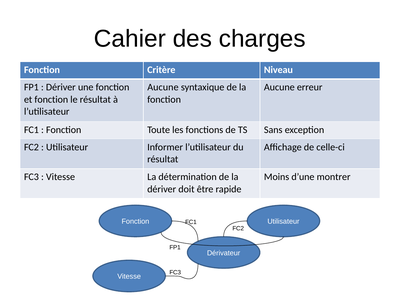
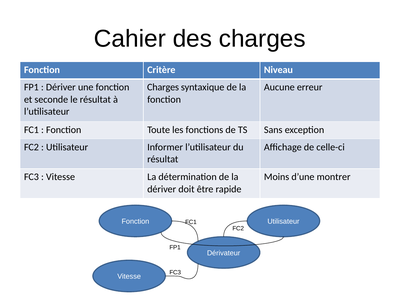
Aucune: Aucune -> Charges (163, 87)
et fonction: fonction -> seconde (51, 99)
